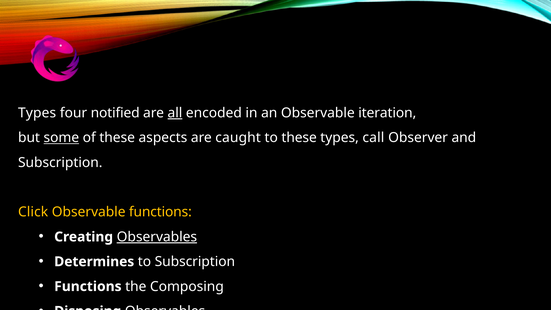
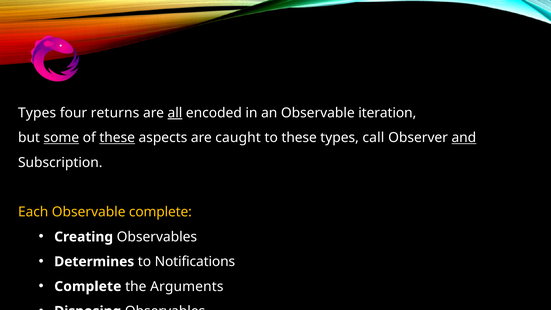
notified: notified -> returns (115, 113)
these underline: none -> present (117, 138)
and underline: none -> present (464, 138)
Click: Click -> Each (33, 212)
Observable functions: functions -> complete (160, 212)
Observables underline: present -> none (157, 237)
to Subscription: Subscription -> Notifications (195, 262)
Functions: Functions -> Complete (88, 286)
Composing: Composing -> Arguments (187, 286)
